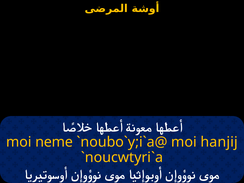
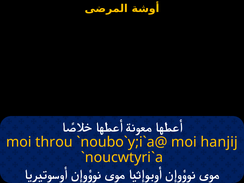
neme: neme -> throu (54, 142)
